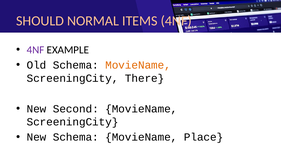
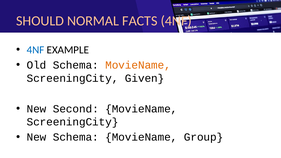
ITEMS: ITEMS -> FACTS (140, 21)
4NF colour: purple -> blue (35, 50)
There: There -> Given (145, 78)
Place: Place -> Group (204, 137)
